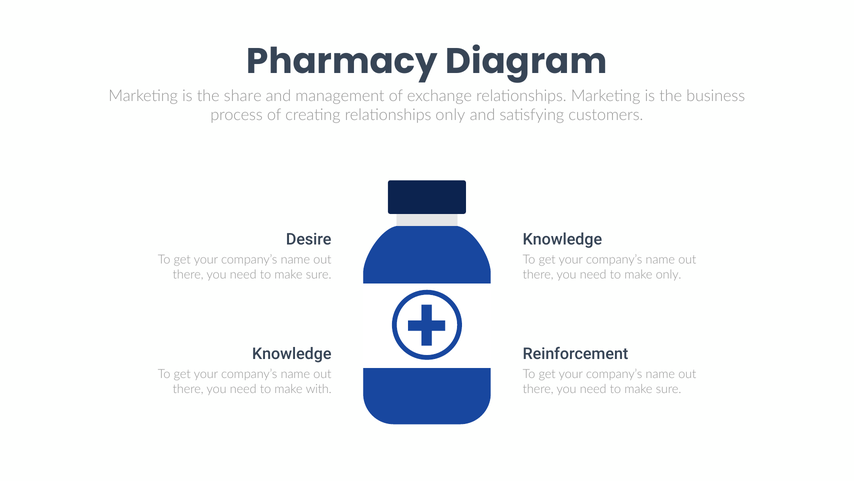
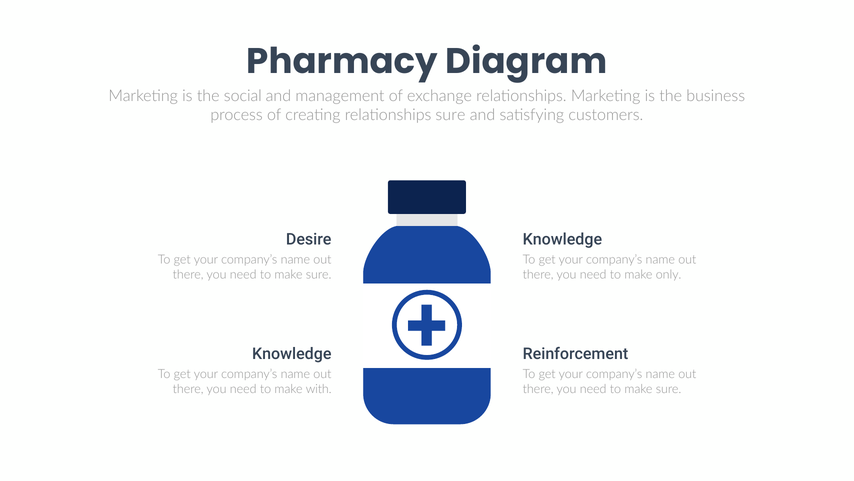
share: share -> social (243, 96)
relationships only: only -> sure (450, 115)
